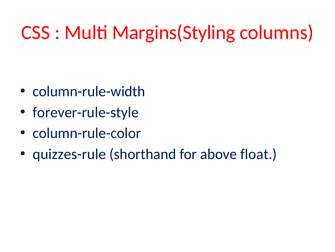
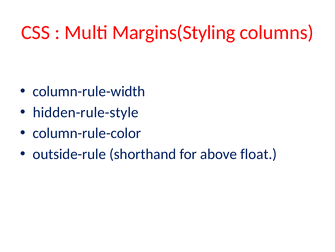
forever-rule-style: forever-rule-style -> hidden-rule-style (86, 112)
quizzes-rule: quizzes-rule -> outside-rule (69, 154)
